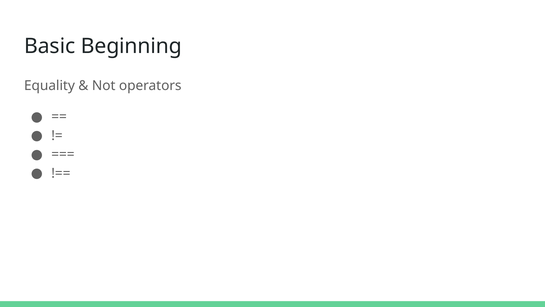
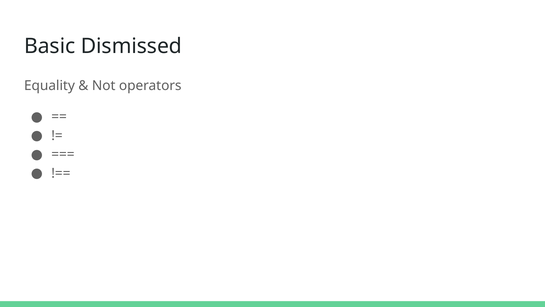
Beginning: Beginning -> Dismissed (131, 46)
